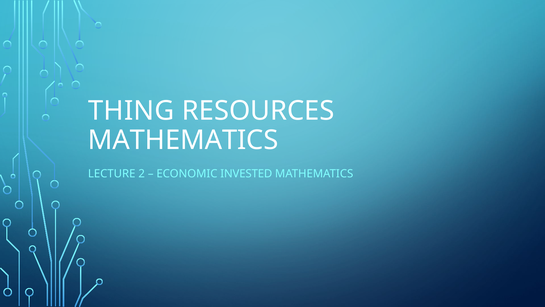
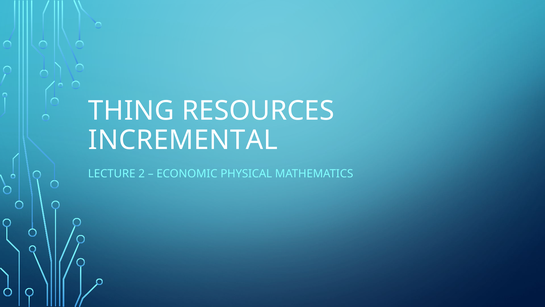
MATHEMATICS: MATHEMATICS -> INCREMENTAL (183, 140)
INVESTED: INVESTED -> PHYSICAL (246, 173)
